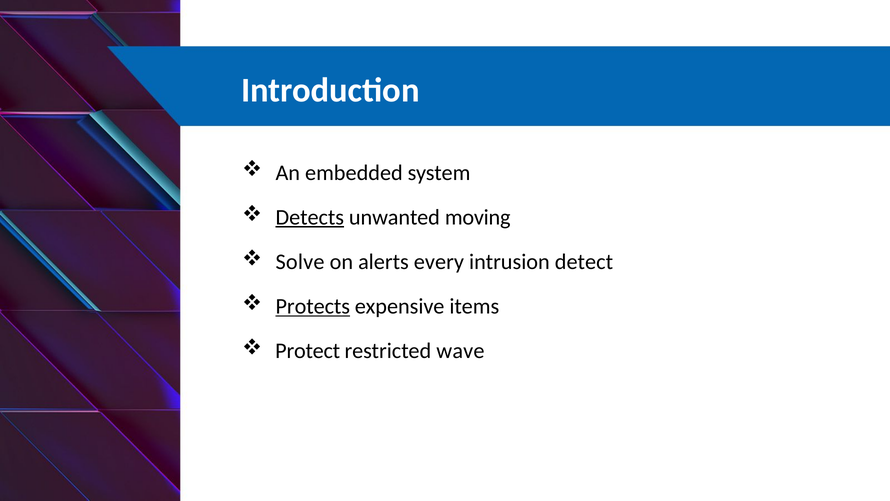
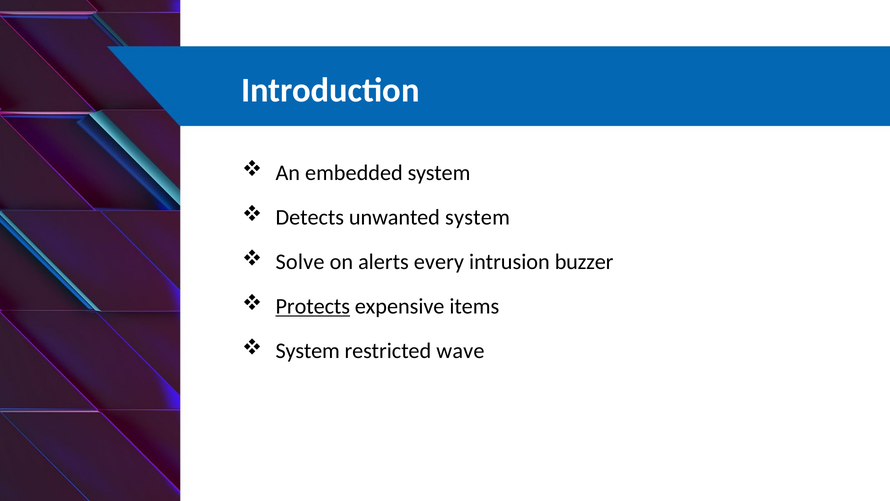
Detects underline: present -> none (310, 217)
unwanted moving: moving -> system (477, 217)
detect: detect -> buzzer (584, 262)
Protect: Protect -> System (308, 351)
